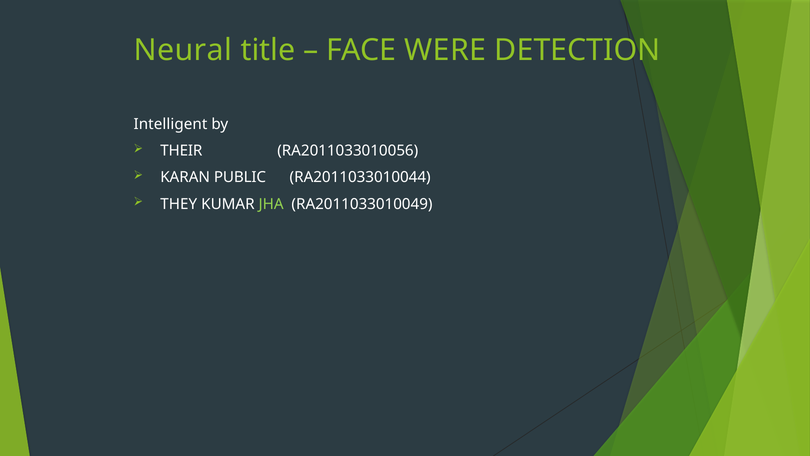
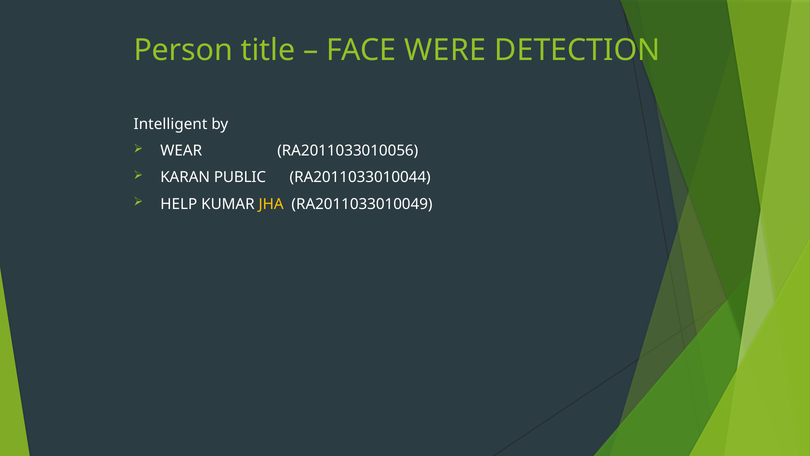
Neural: Neural -> Person (183, 50)
THEIR: THEIR -> WEAR (181, 151)
THEY: THEY -> HELP (179, 204)
JHA colour: light green -> yellow (271, 204)
